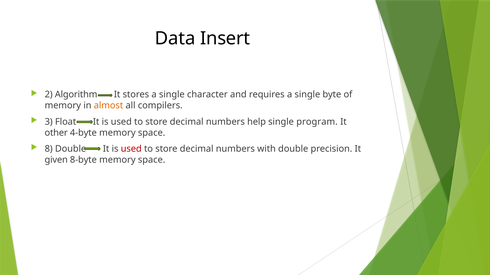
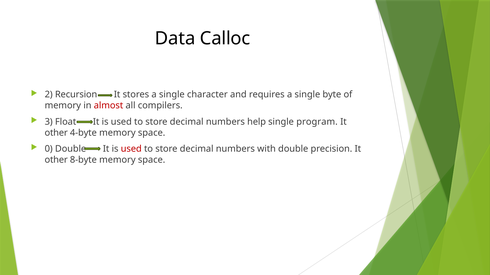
Insert: Insert -> Calloc (225, 39)
Algorithm: Algorithm -> Recursion (76, 95)
almost colour: orange -> red (109, 106)
8: 8 -> 0 (49, 149)
given: given -> other (56, 160)
